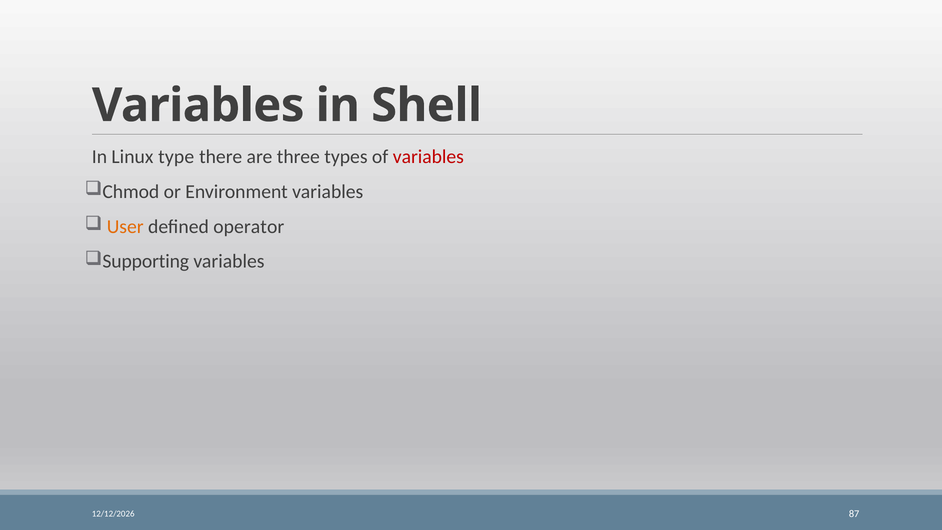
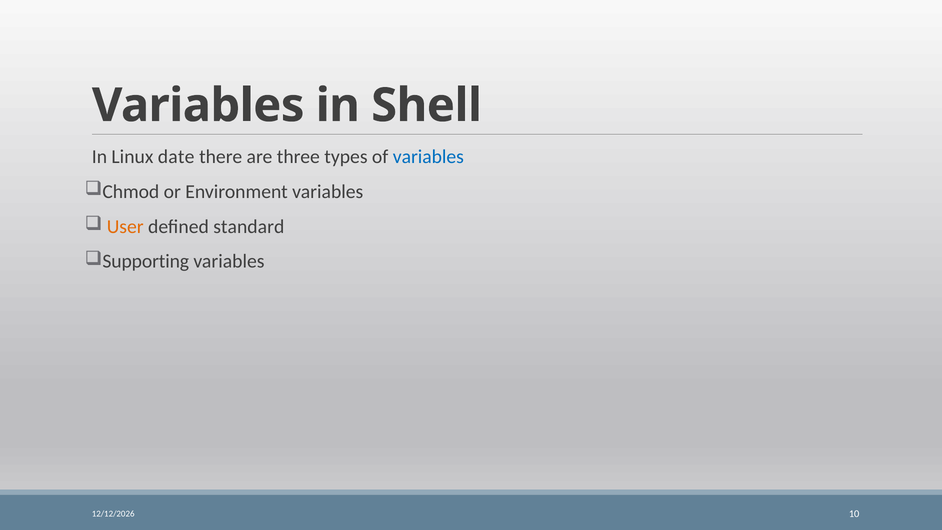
type: type -> date (176, 157)
variables colour: red -> blue (428, 157)
operator: operator -> standard (249, 226)
87: 87 -> 10 (854, 514)
